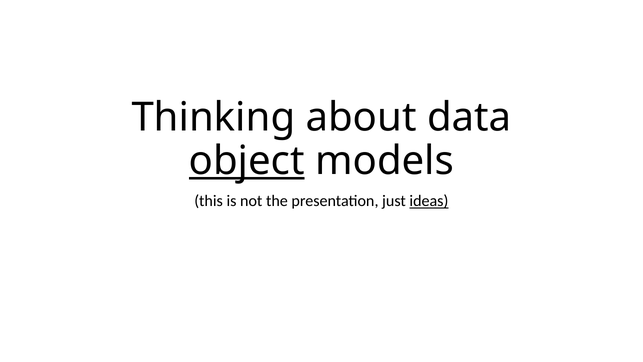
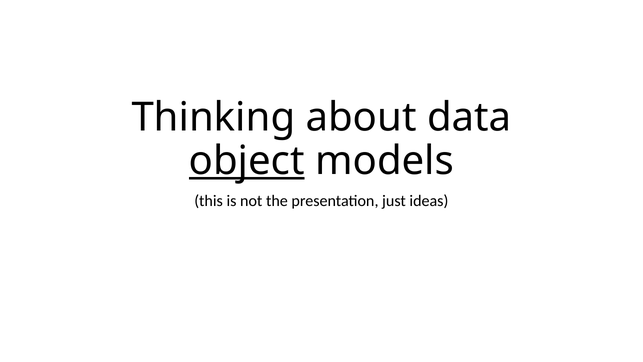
ideas underline: present -> none (429, 201)
